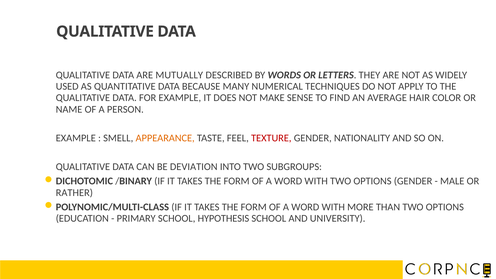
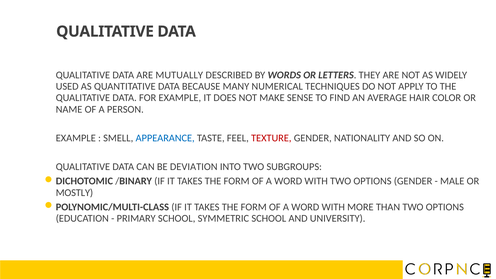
APPEARANCE colour: orange -> blue (165, 138)
RATHER: RATHER -> MOSTLY (74, 193)
HYPOTHESIS: HYPOTHESIS -> SYMMETRIC (223, 218)
